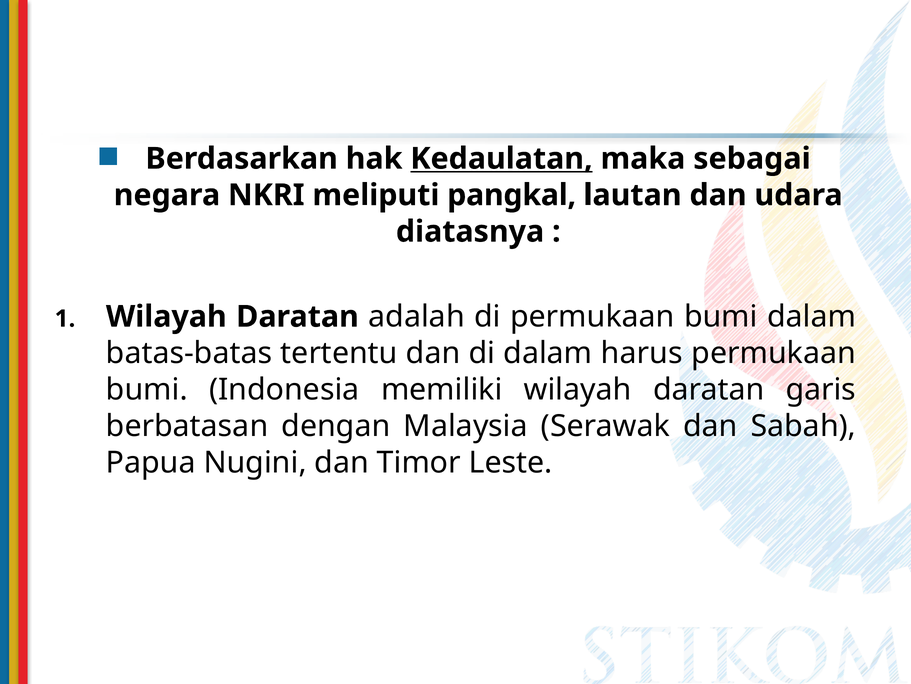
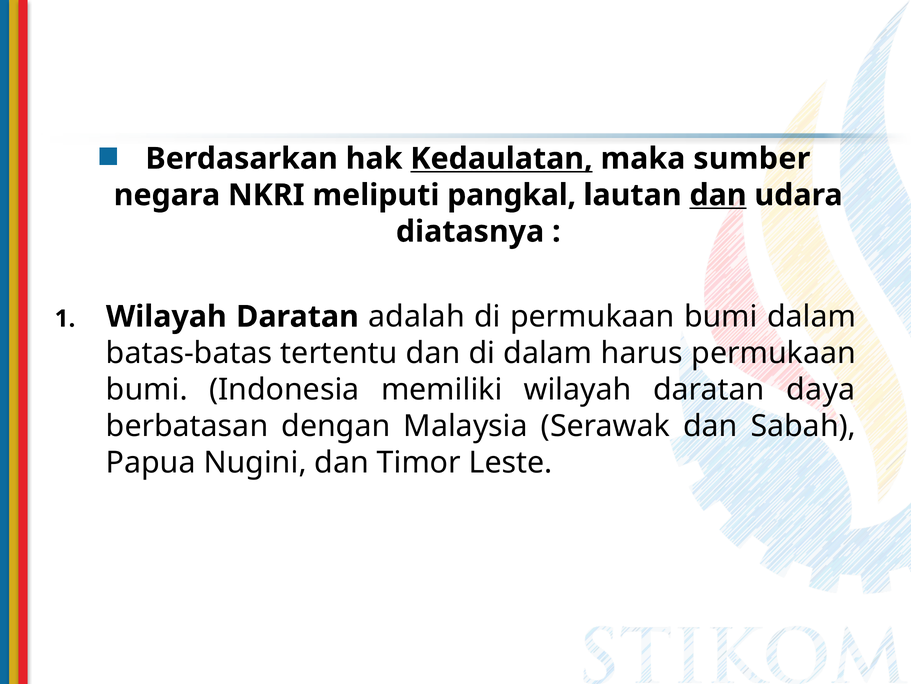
sebagai: sebagai -> sumber (752, 158)
dan underline: none -> present (718, 195)
garis: garis -> daya (821, 389)
